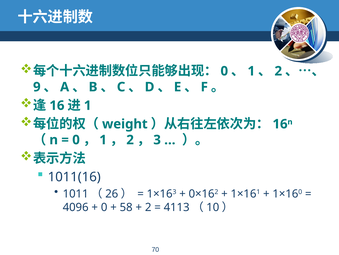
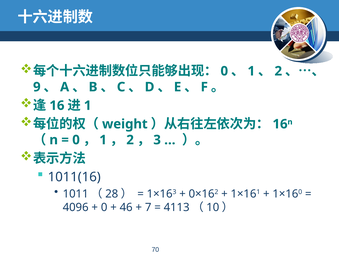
26: 26 -> 28 (112, 193)
58: 58 -> 46 (126, 207)
2: 2 -> 7 (148, 207)
